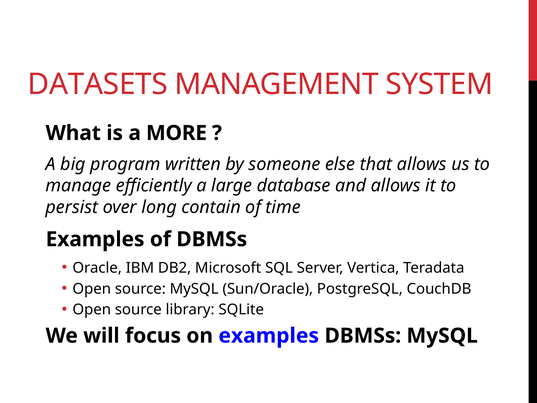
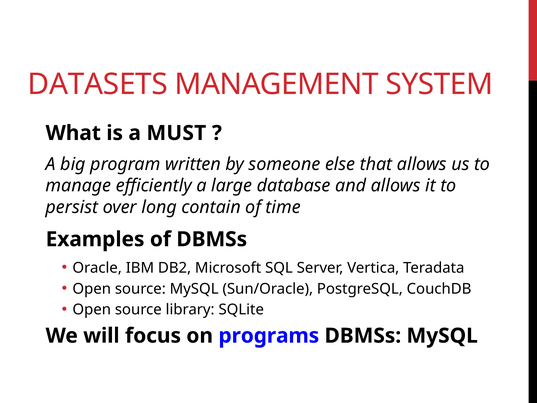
MORE: MORE -> MUST (176, 133)
on examples: examples -> programs (269, 336)
